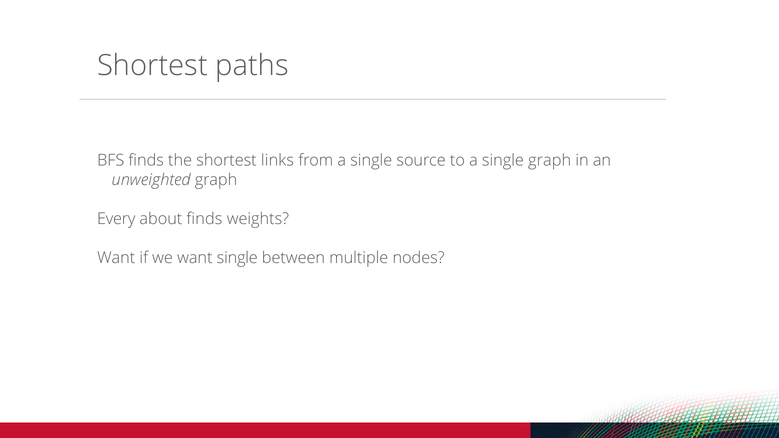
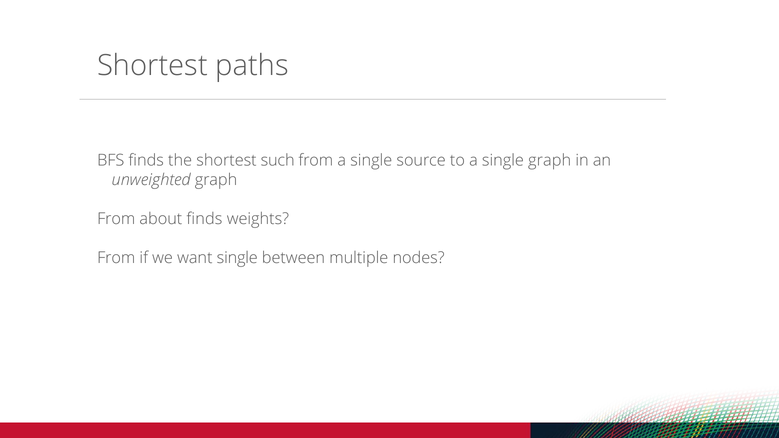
links: links -> such (278, 161)
Every: Every -> From (116, 219)
Want: Want -> From (116, 258)
